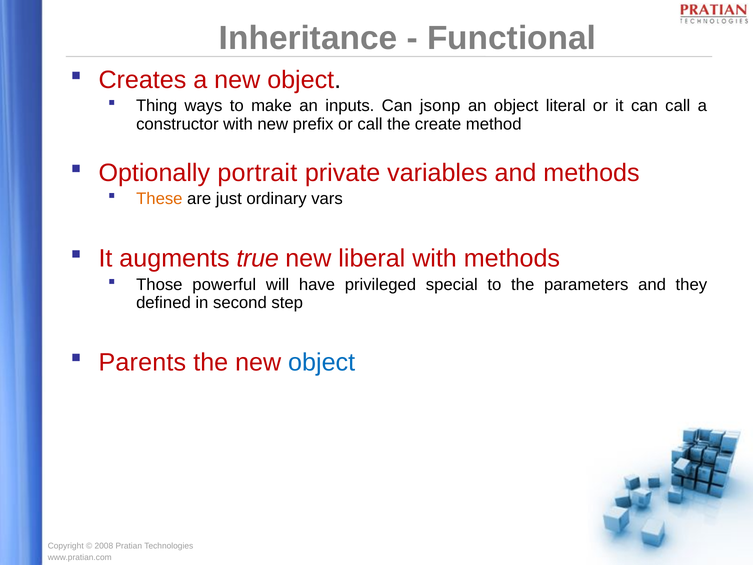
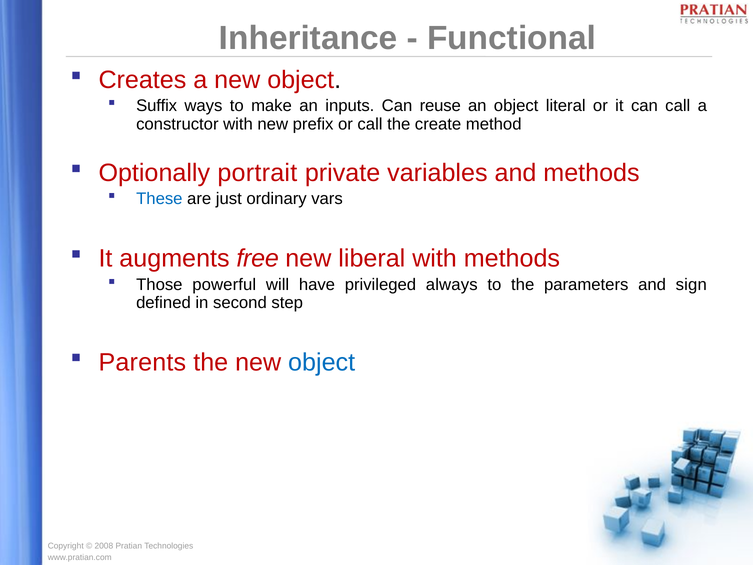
Thing: Thing -> Suffix (157, 106)
jsonp: jsonp -> reuse (440, 106)
These colour: orange -> blue (159, 199)
true: true -> free (258, 259)
special: special -> always (452, 284)
they: they -> sign (691, 284)
